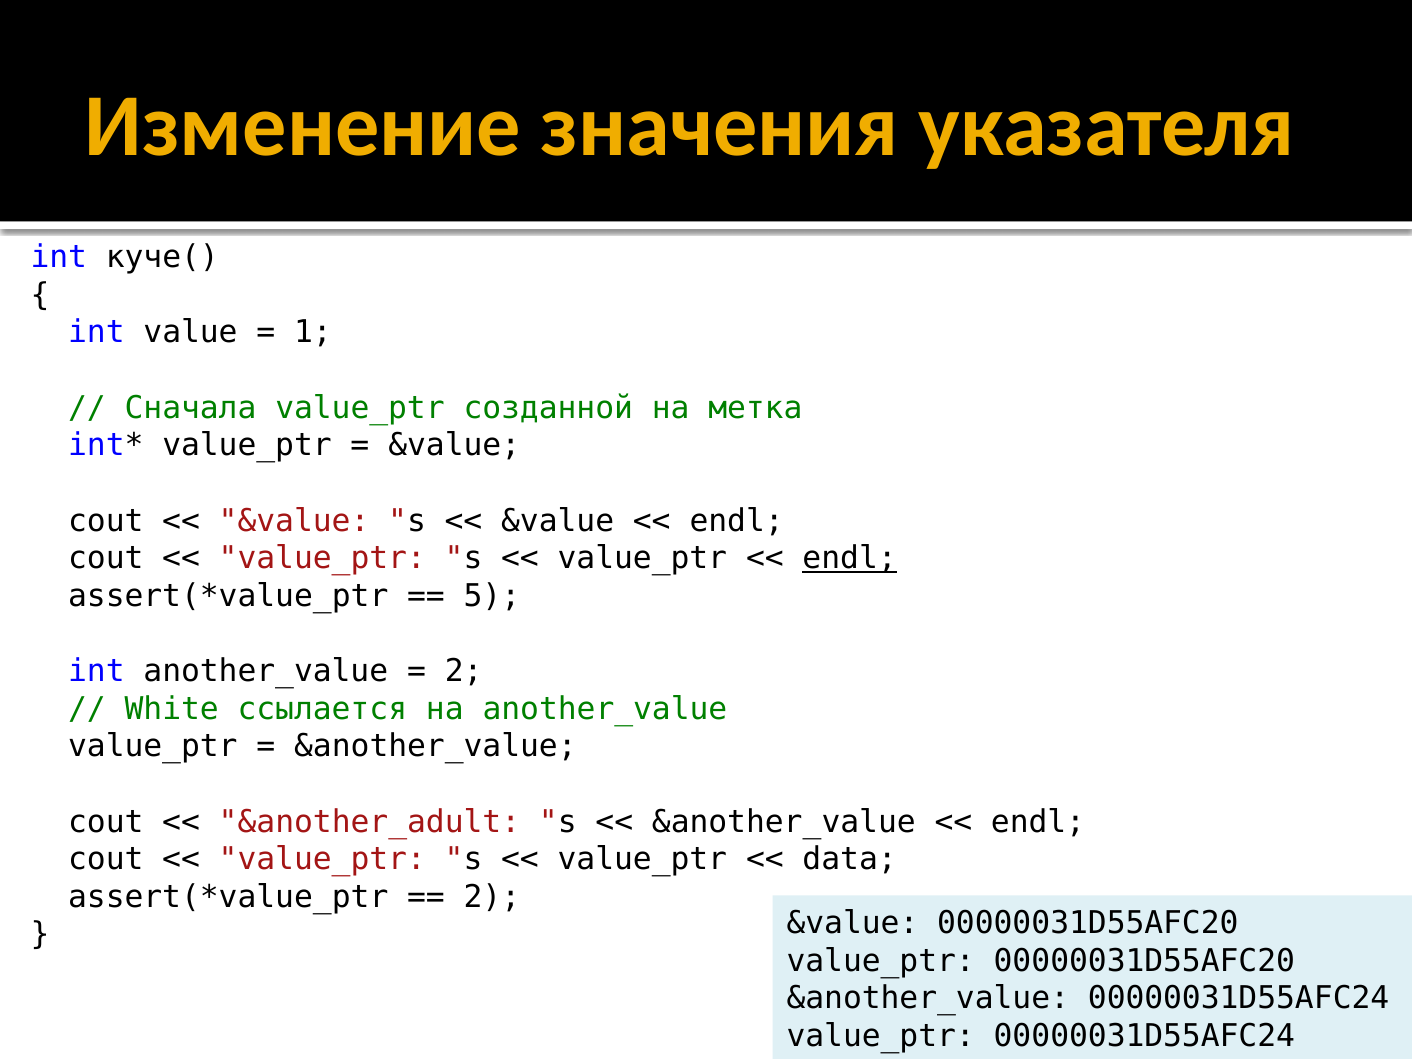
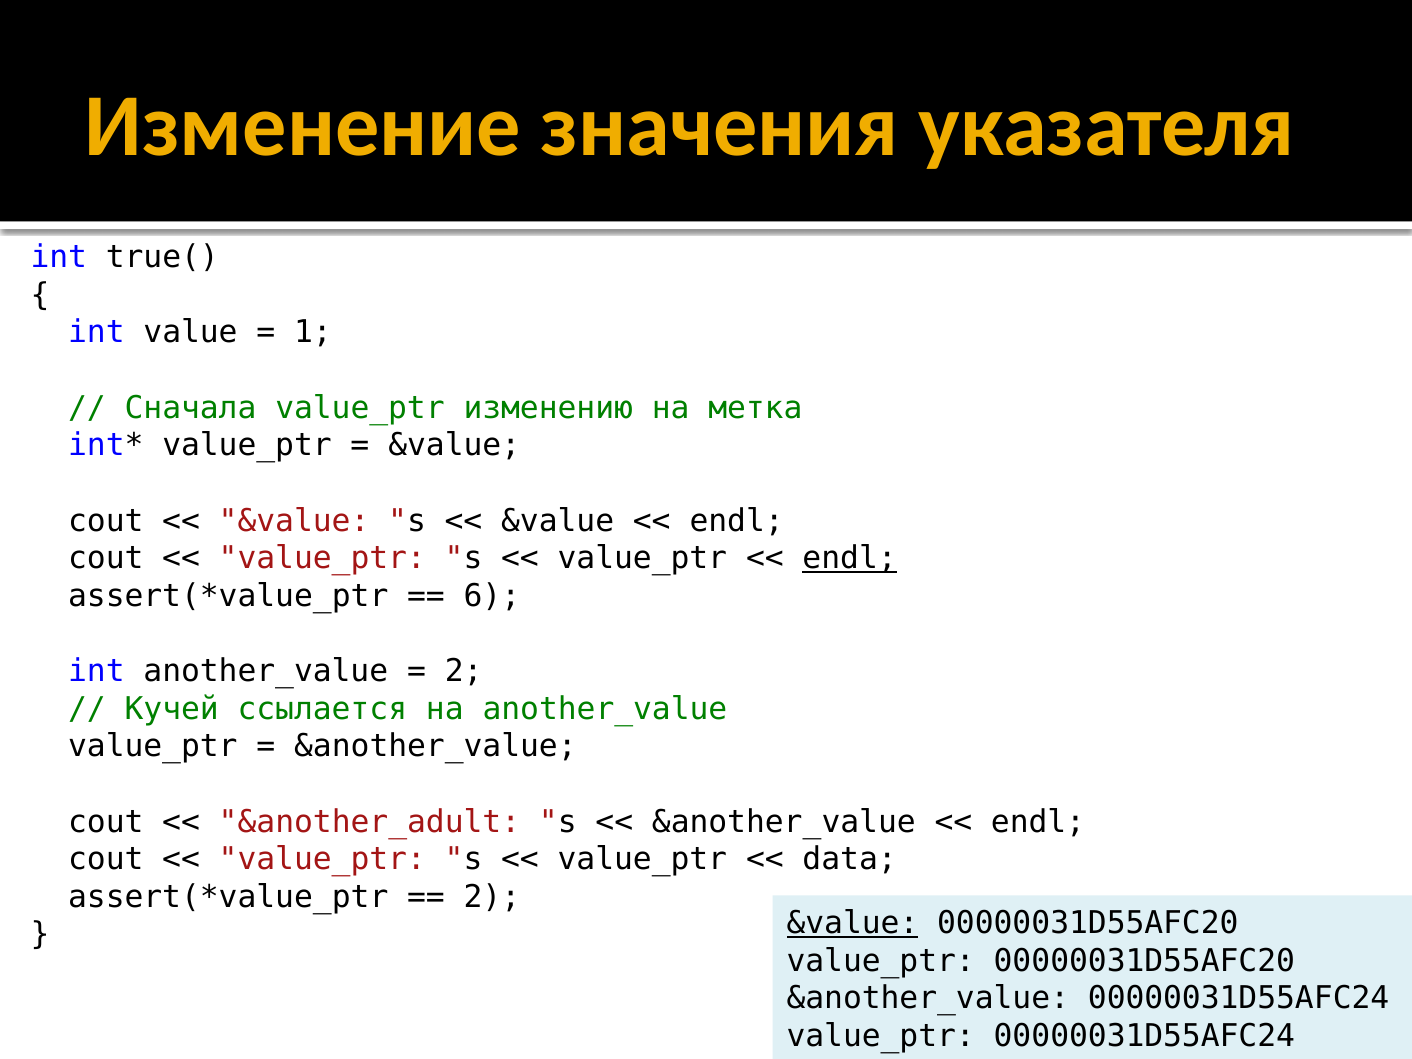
куче(: куче( -> true( (162, 257)
созданной: созданной -> изменению (548, 408)
5: 5 -> 6 (492, 596)
White: White -> Кучей (172, 709)
&value underline: none -> present (852, 923)
